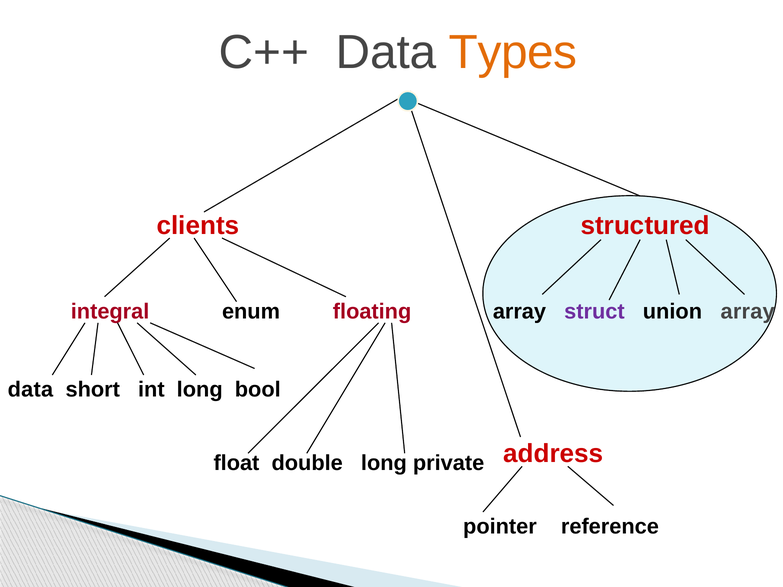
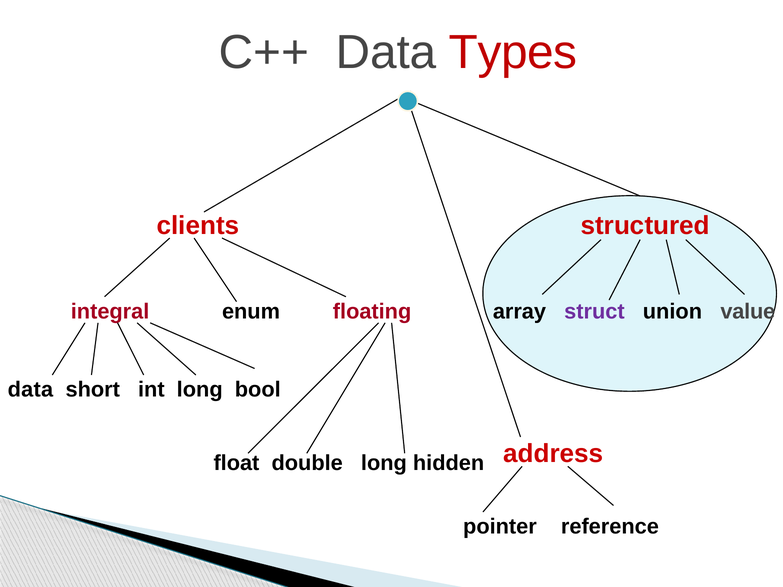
Types colour: orange -> red (513, 52)
union array: array -> value (748, 311)
private: private -> hidden (449, 463)
